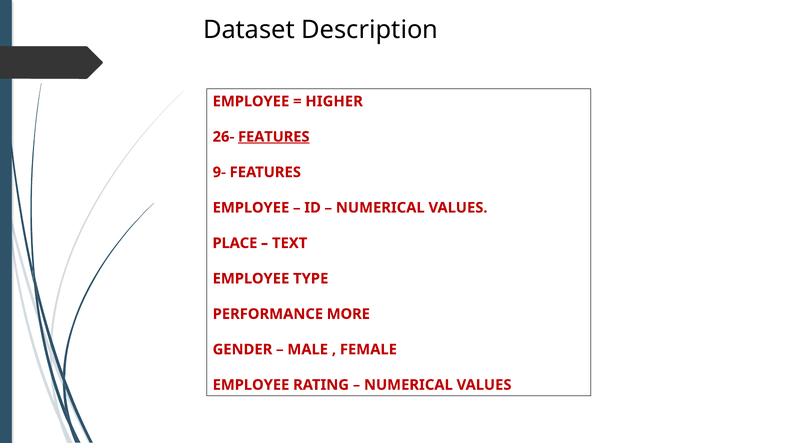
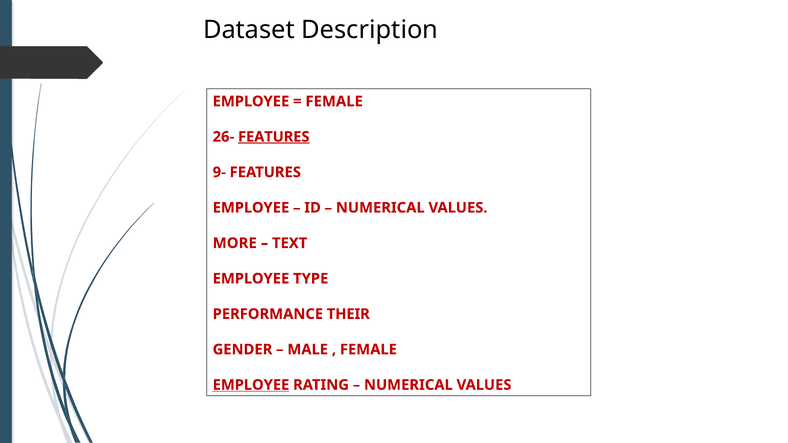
HIGHER: HIGHER -> FEMALE (334, 101)
PLACE: PLACE -> MORE (235, 243)
MORE: MORE -> THEIR (348, 314)
EMPLOYEE underline: none -> present (251, 385)
